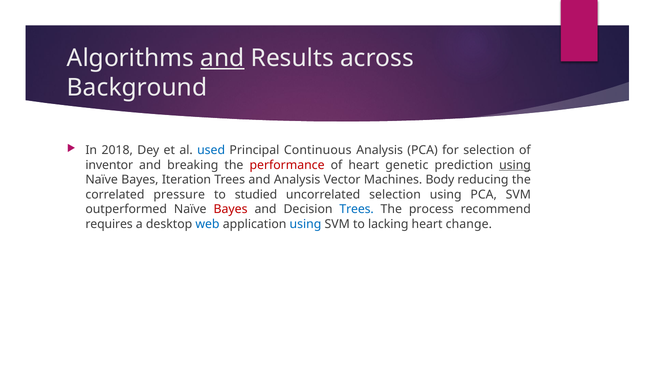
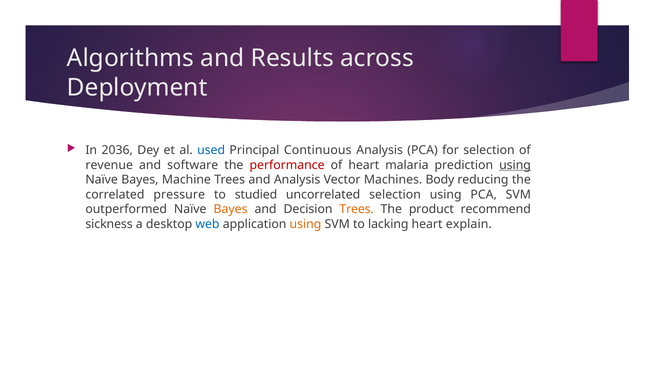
and underline: present -> none (222, 58)
Background: Background -> Deployment (137, 88)
2018: 2018 -> 2036 (117, 151)
inventor: inventor -> revenue (109, 165)
breaking: breaking -> software (193, 165)
genetic: genetic -> malaria (407, 165)
Iteration: Iteration -> Machine (186, 180)
Bayes colour: red -> orange (231, 210)
Trees colour: blue -> orange (357, 210)
process: process -> product (431, 210)
requires: requires -> sickness (109, 224)
using colour: blue -> orange (306, 224)
change: change -> explain (469, 224)
